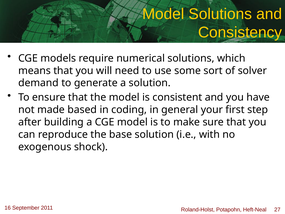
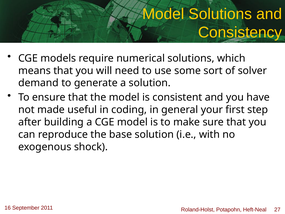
based: based -> useful (82, 110)
